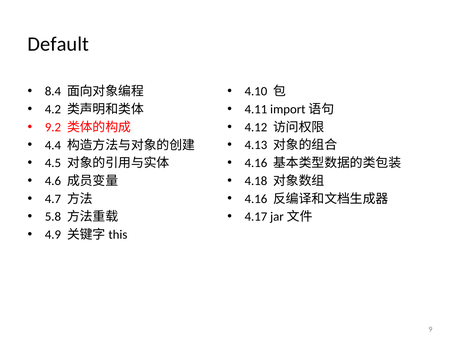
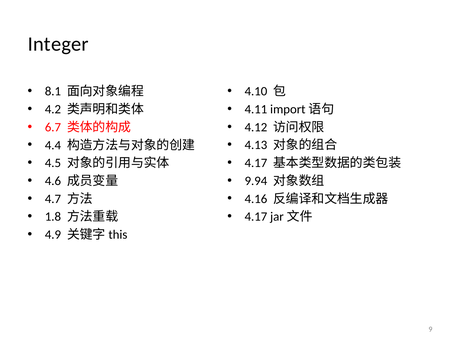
Default: Default -> Integer (58, 44)
8.4: 8.4 -> 8.1 (53, 91)
9.2: 9.2 -> 6.7 (53, 127)
4.16: 4.16 -> 4.17 (256, 163)
4.18: 4.18 -> 9.94 (256, 181)
5.8: 5.8 -> 1.8 (53, 217)
